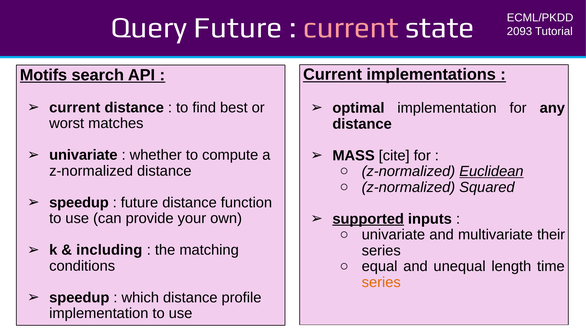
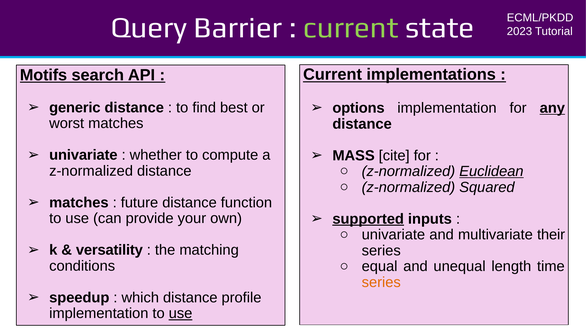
Query Future: Future -> Barrier (238, 28)
current colour: pink -> light green (351, 28)
2093: 2093 -> 2023 (519, 31)
current: current -> generic (75, 107)
optimal: optimal -> options (359, 108)
any underline: none -> present (552, 108)
speedup: speedup -> matches (79, 202)
including: including -> versatility (109, 250)
use underline: none -> present (181, 313)
